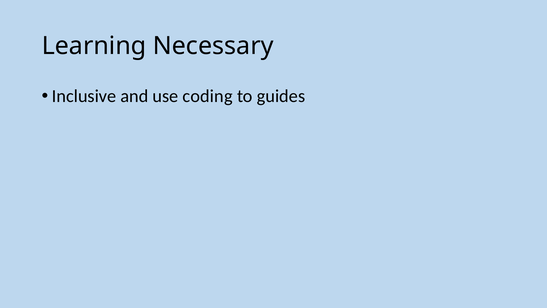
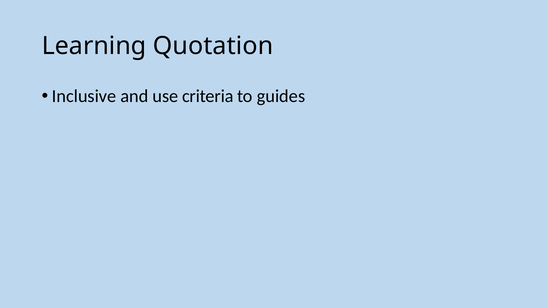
Necessary: Necessary -> Quotation (213, 46)
coding: coding -> criteria (208, 96)
